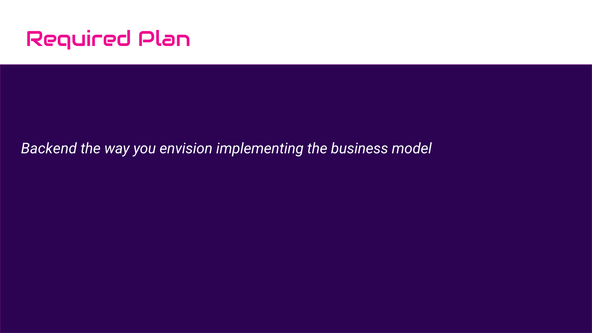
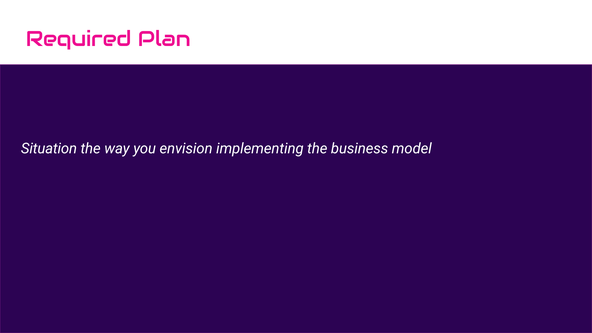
Backend: Backend -> Situation (49, 149)
